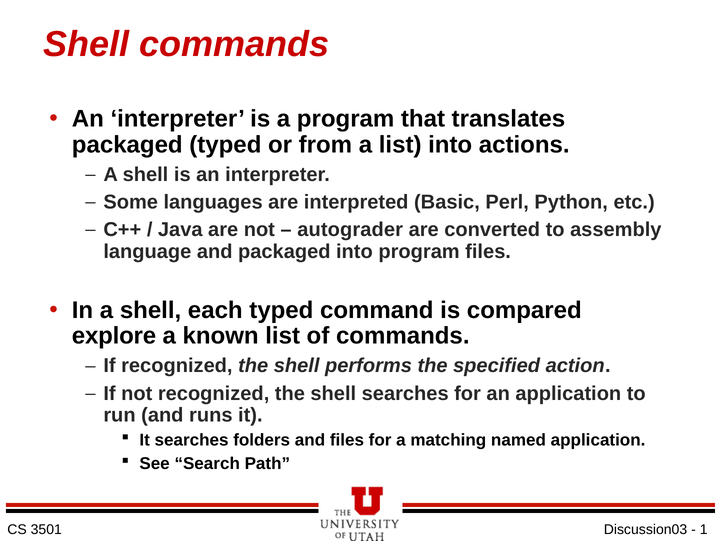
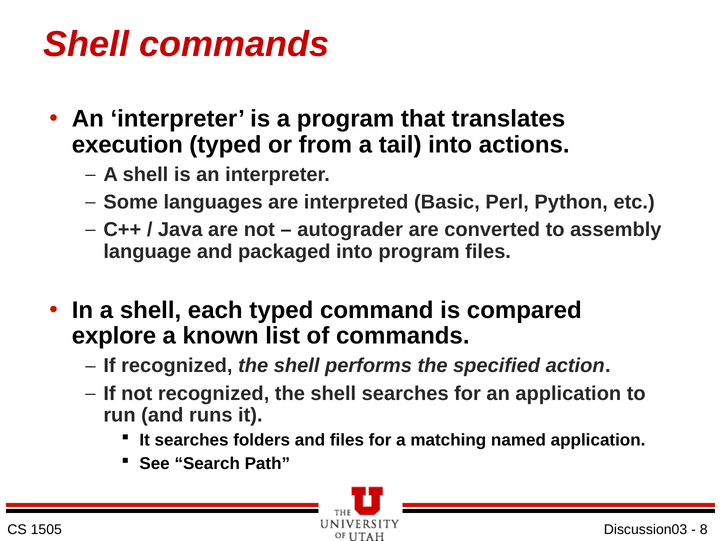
packaged: packaged -> execution (127, 145)
a list: list -> tail (400, 145)
3501: 3501 -> 1505 (46, 530)
1: 1 -> 8 (704, 530)
